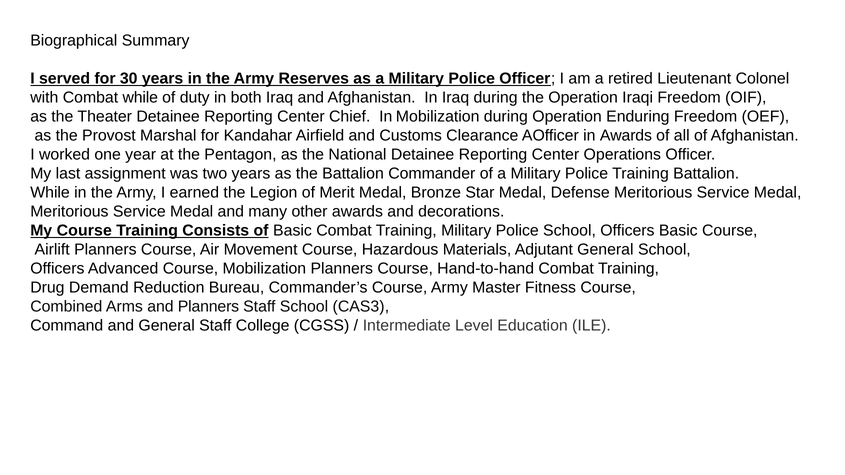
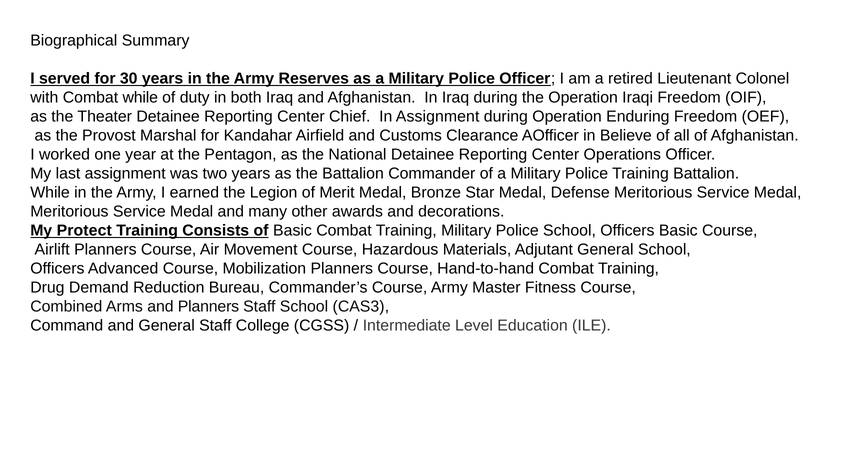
In Mobilization: Mobilization -> Assignment (438, 117)
in Awards: Awards -> Believe (626, 136)
My Course: Course -> Protect (84, 231)
